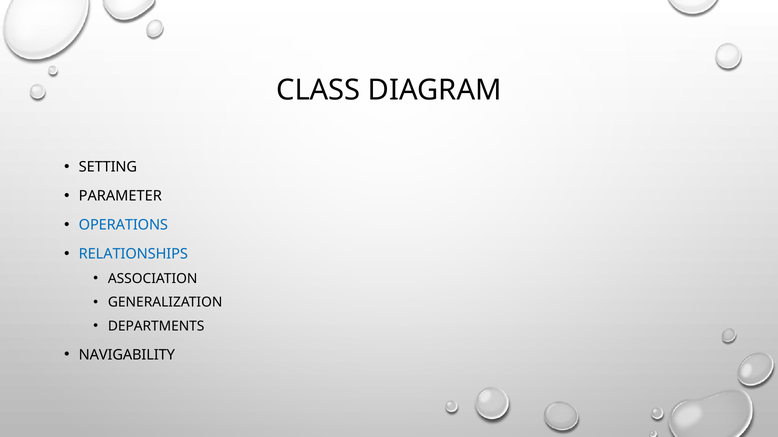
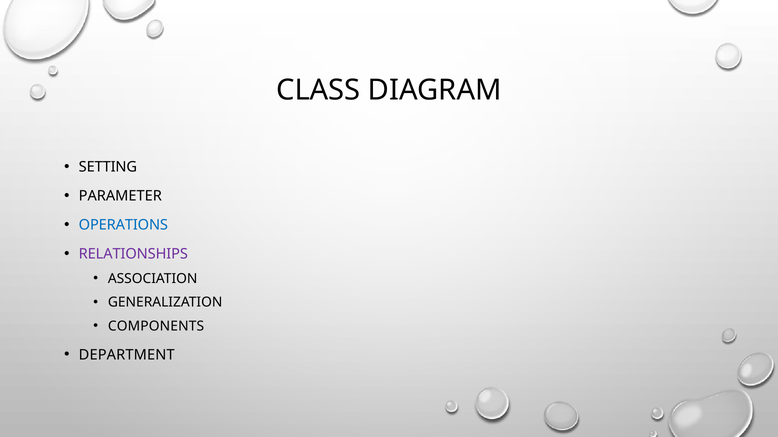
RELATIONSHIPS colour: blue -> purple (133, 255)
DEPARTMENTS: DEPARTMENTS -> COMPONENTS (156, 327)
NAVIGABILITY: NAVIGABILITY -> DEPARTMENT (127, 355)
